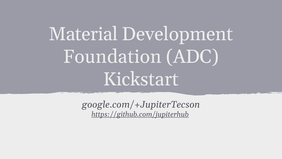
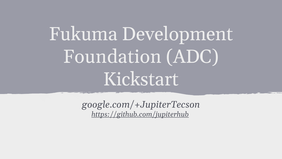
Material: Material -> Fukuma (83, 34)
